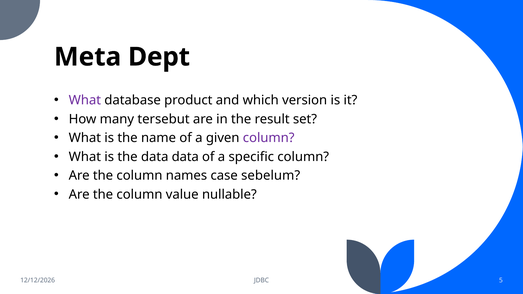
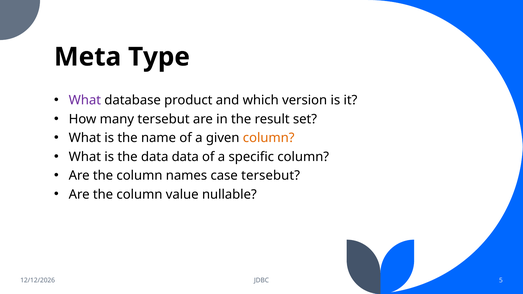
Dept: Dept -> Type (159, 57)
column colour: purple -> orange (269, 138)
case sebelum: sebelum -> tersebut (271, 176)
